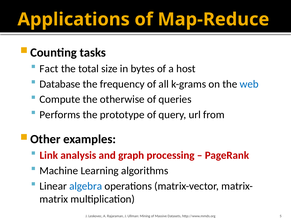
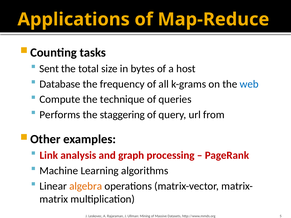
Fact: Fact -> Sent (49, 69)
otherwise: otherwise -> technique (122, 100)
prototype: prototype -> staggering (122, 115)
algebra colour: blue -> orange (86, 186)
